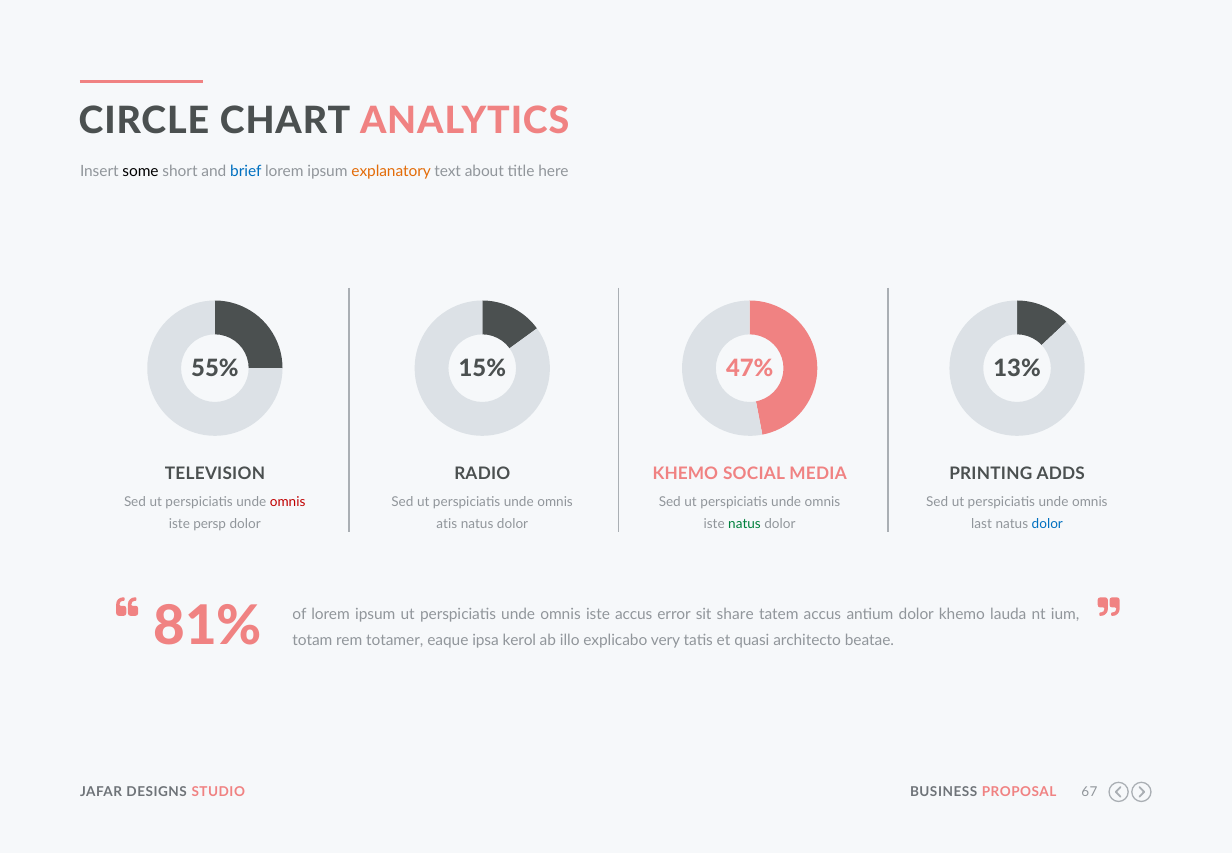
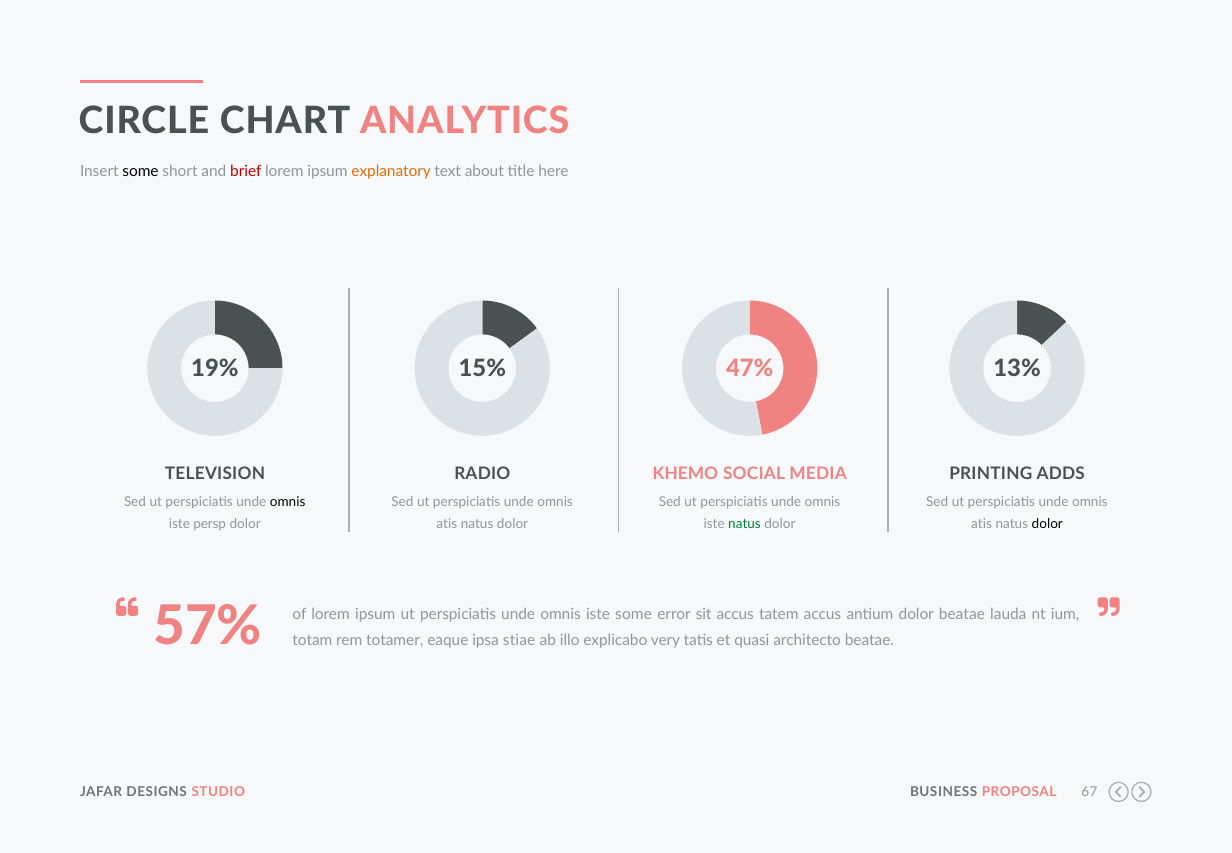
brief colour: blue -> red (246, 171)
55%: 55% -> 19% (215, 369)
omnis colour: red -> black (288, 502)
last: last -> atis (982, 524)
dolor colour: blue -> black (1047, 524)
81%: 81% -> 57% (208, 627)
iste accus: accus -> some (634, 615)
sit share: share -> accus (735, 615)
dolor khemo: khemo -> beatae (962, 615)
kerol: kerol -> stiae (519, 640)
